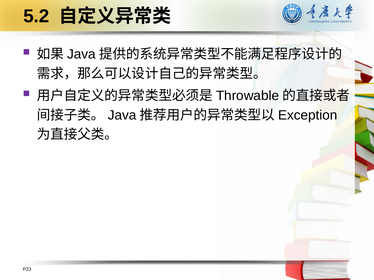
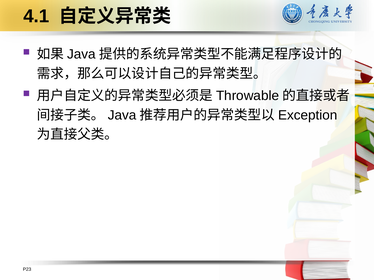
5.2: 5.2 -> 4.1 (36, 16)
